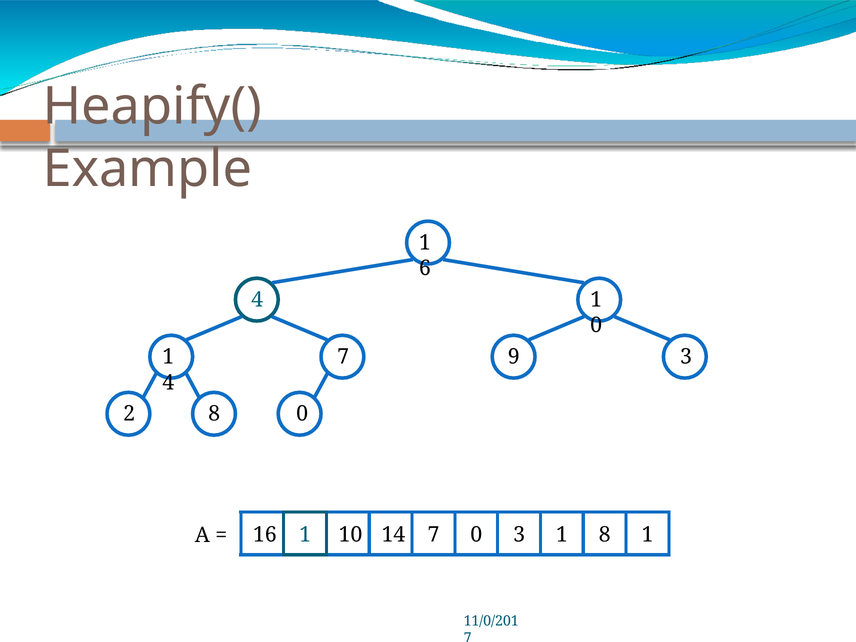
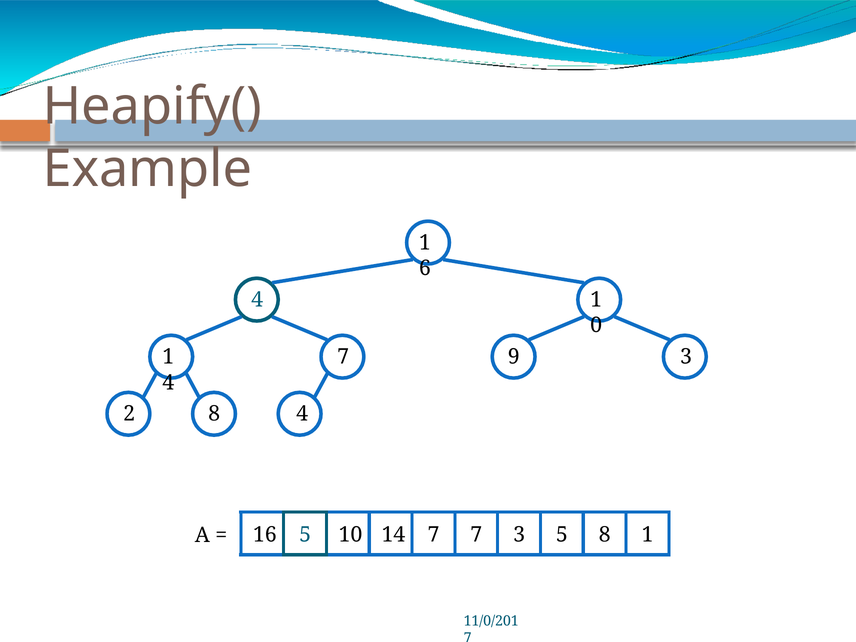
8 0: 0 -> 4 (302, 414)
16 1: 1 -> 5 (305, 535)
7 0: 0 -> 7 (476, 535)
3 1: 1 -> 5 (562, 535)
